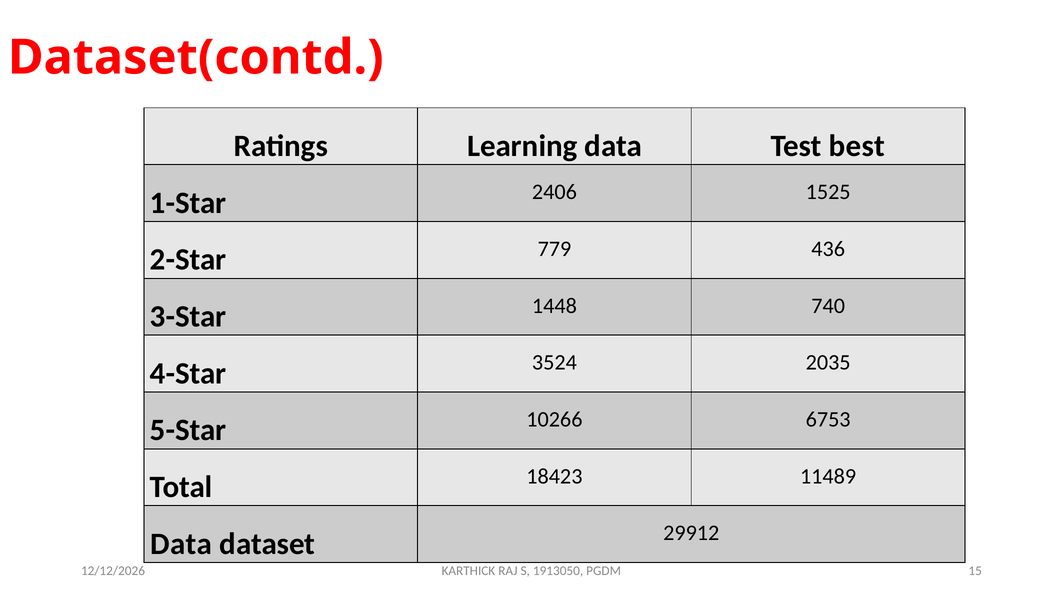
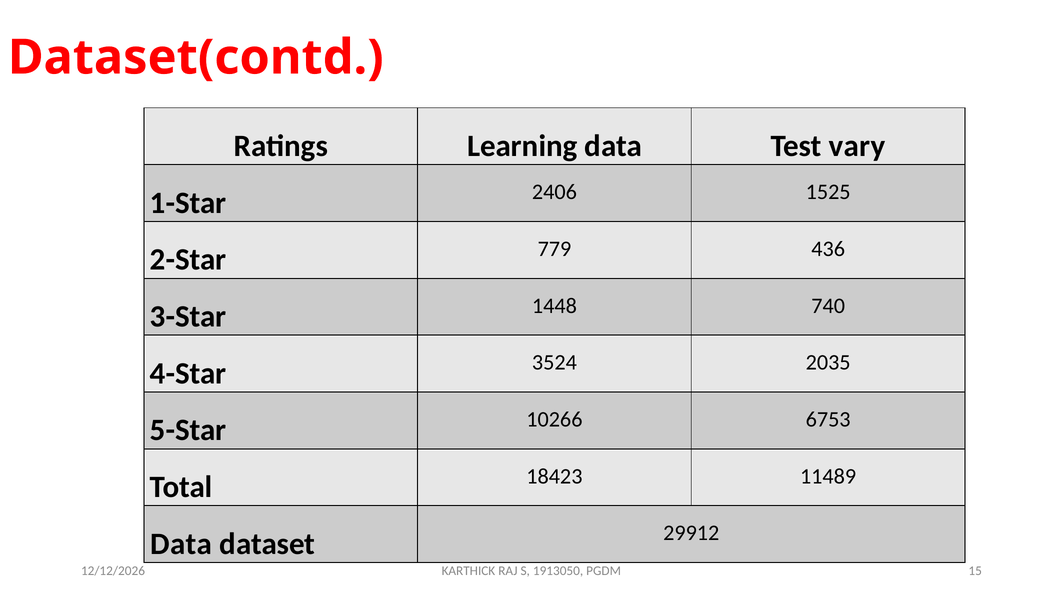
best: best -> vary (857, 146)
